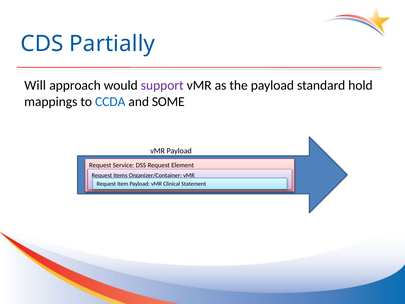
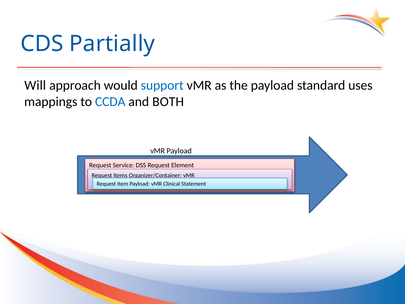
support colour: purple -> blue (162, 85)
hold: hold -> uses (360, 85)
SOME: SOME -> BOTH (168, 101)
